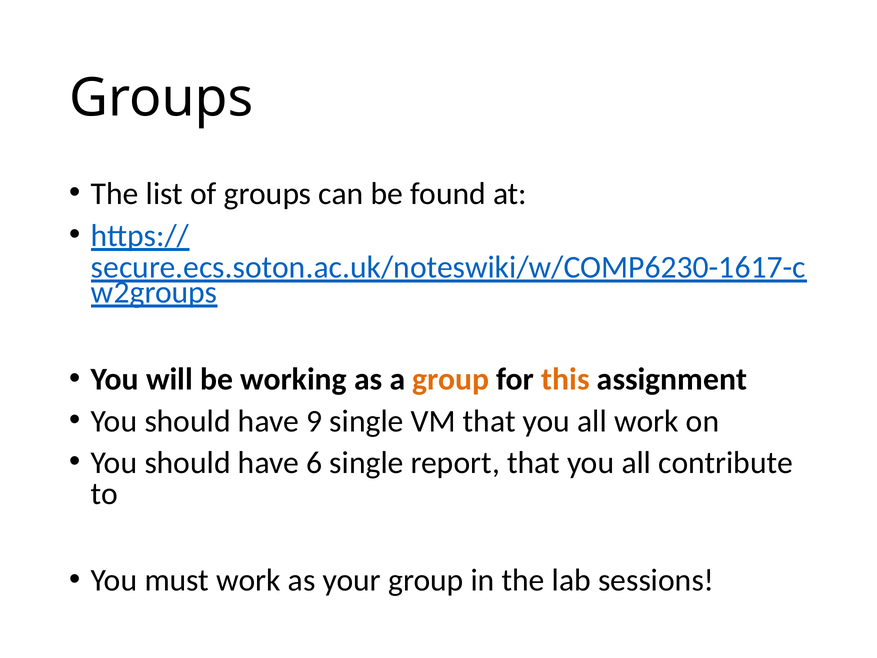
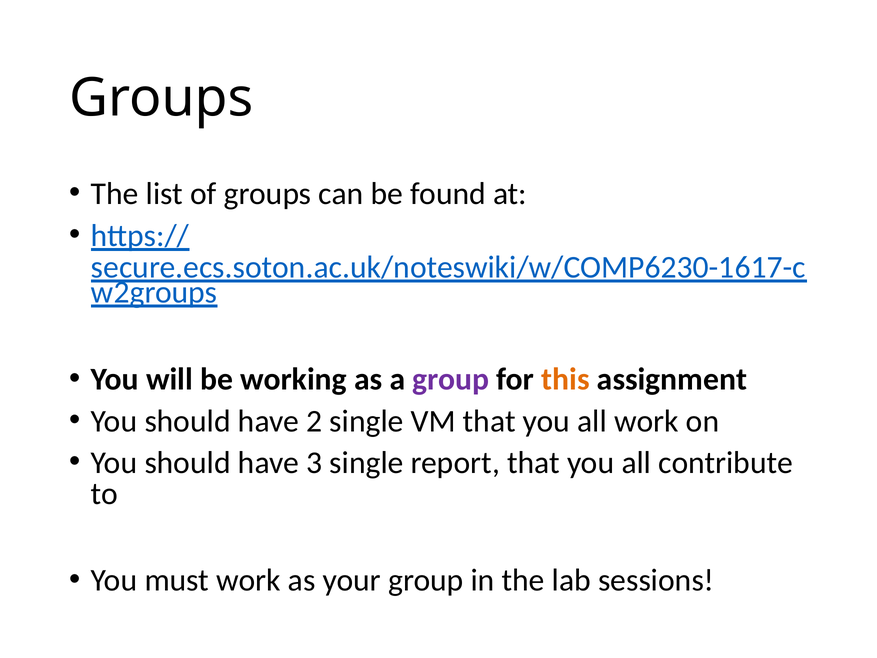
group colour: orange -> purple (451, 379)
9: 9 -> 2 (314, 421)
6: 6 -> 3 (314, 463)
